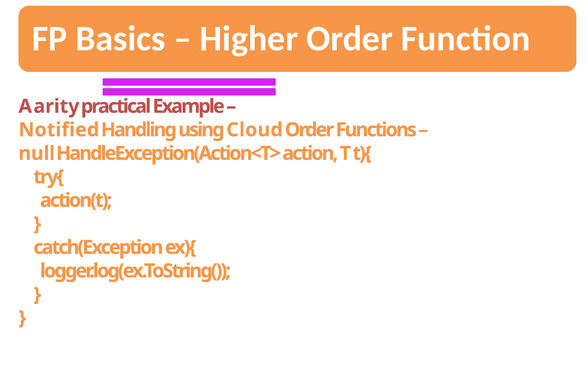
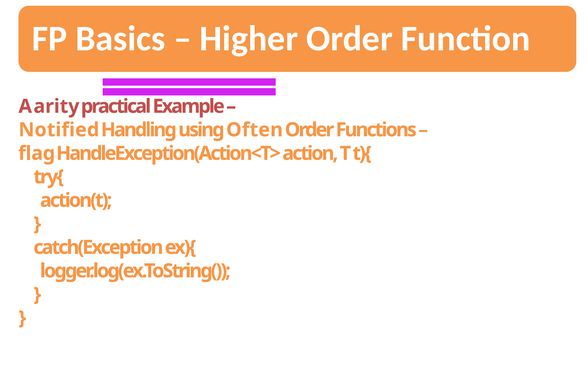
Cloud: Cloud -> Often (255, 130)
null: null -> flag (37, 153)
